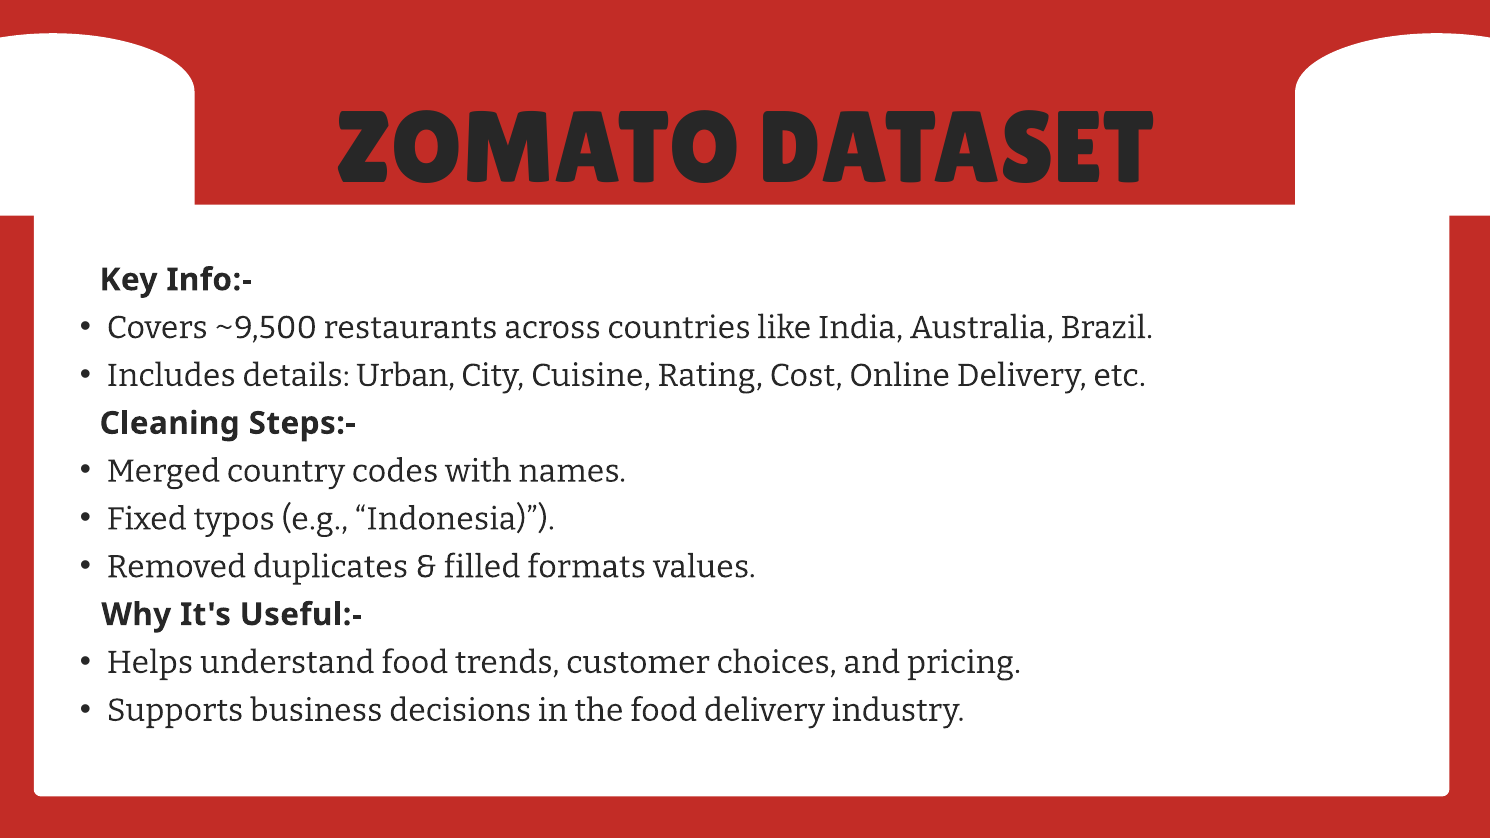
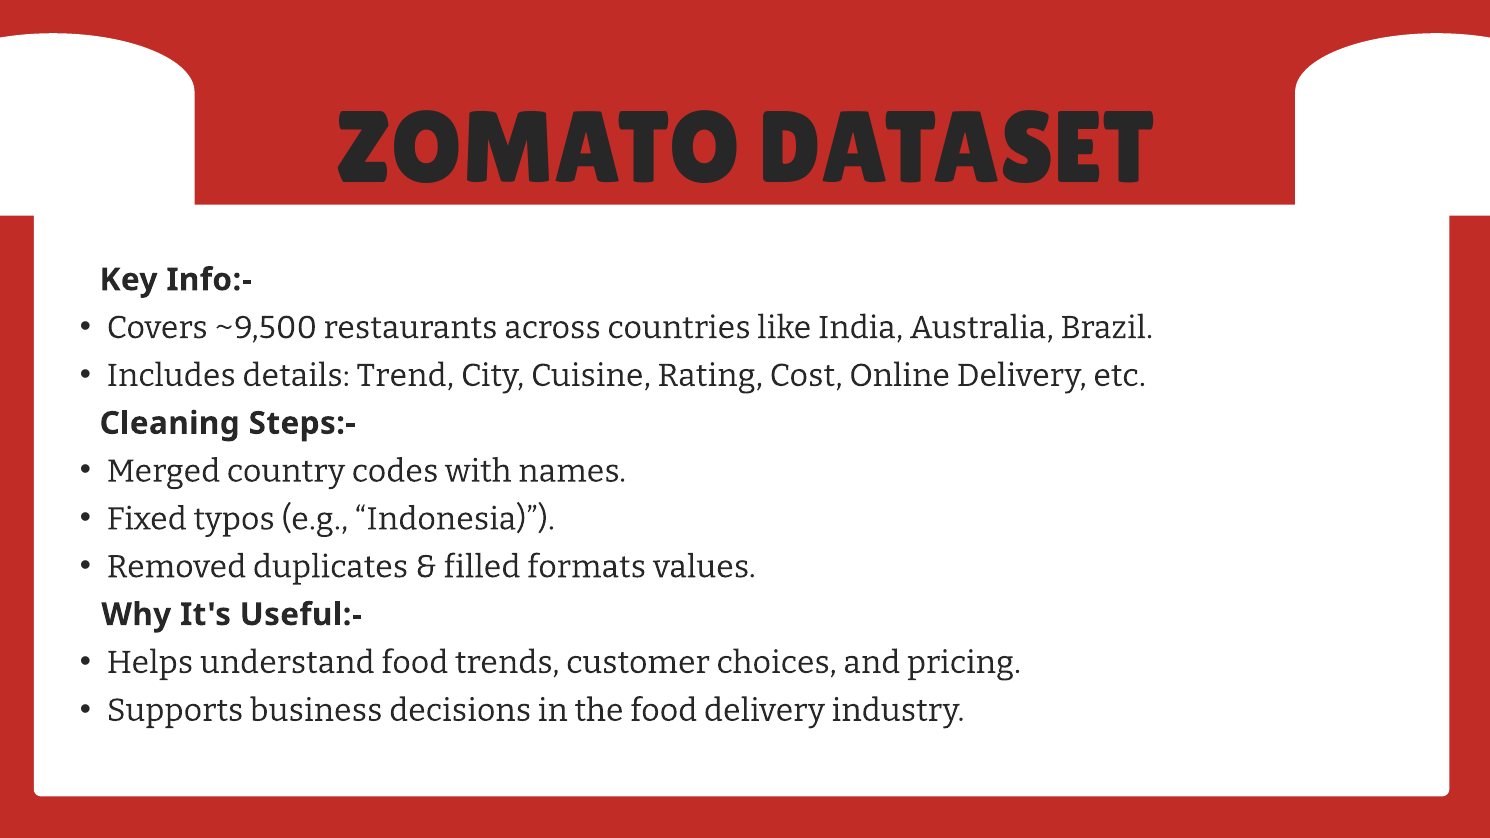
Urban: Urban -> Trend (405, 376)
